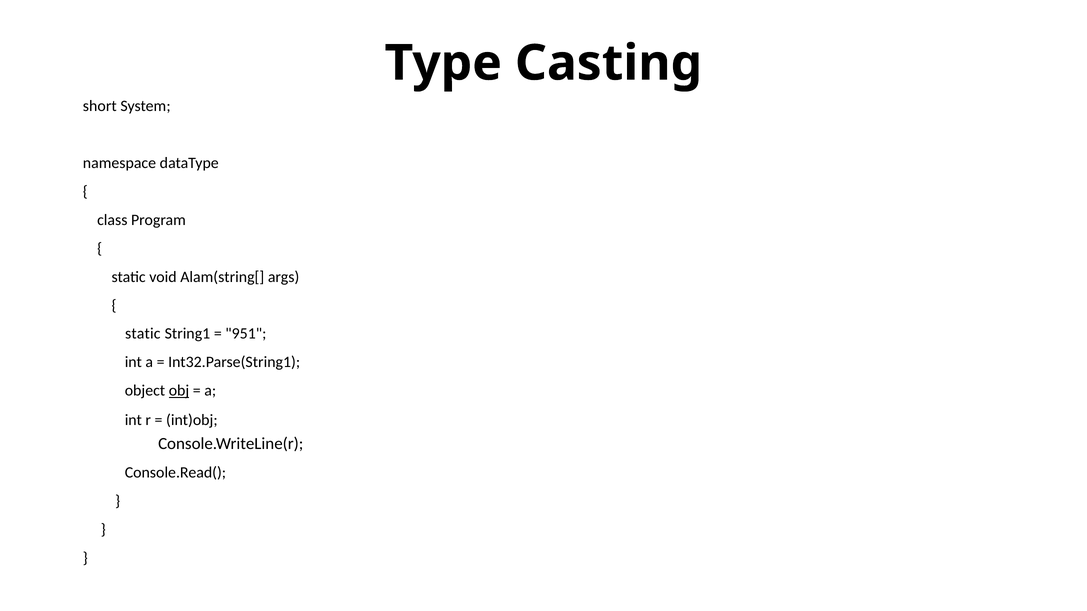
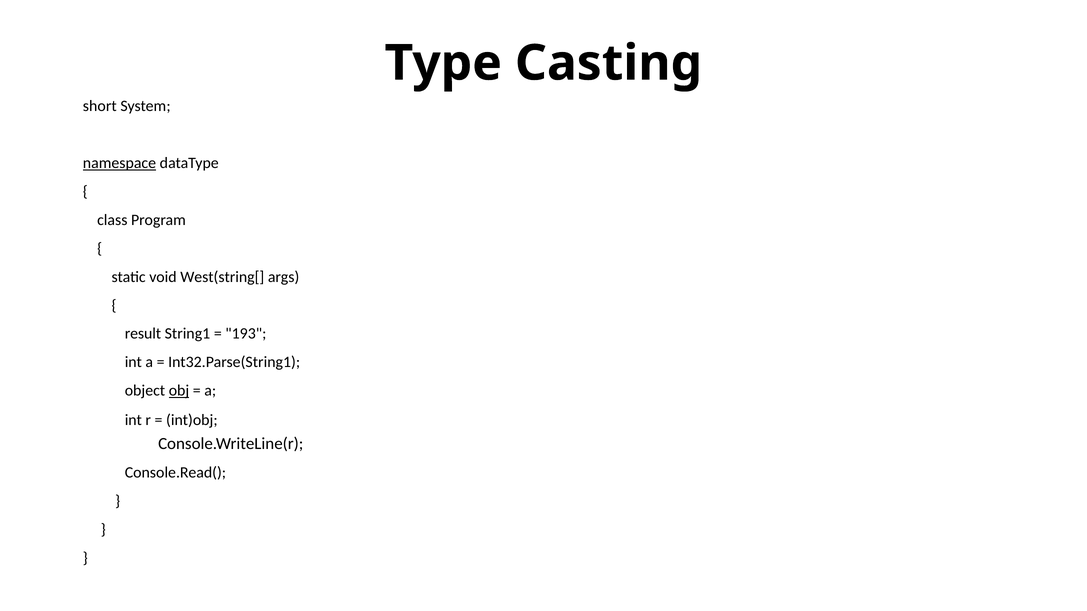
namespace underline: none -> present (119, 163)
Alam(string[: Alam(string[ -> West(string[ (222, 277)
static: static -> result (143, 334)
951: 951 -> 193 (246, 334)
